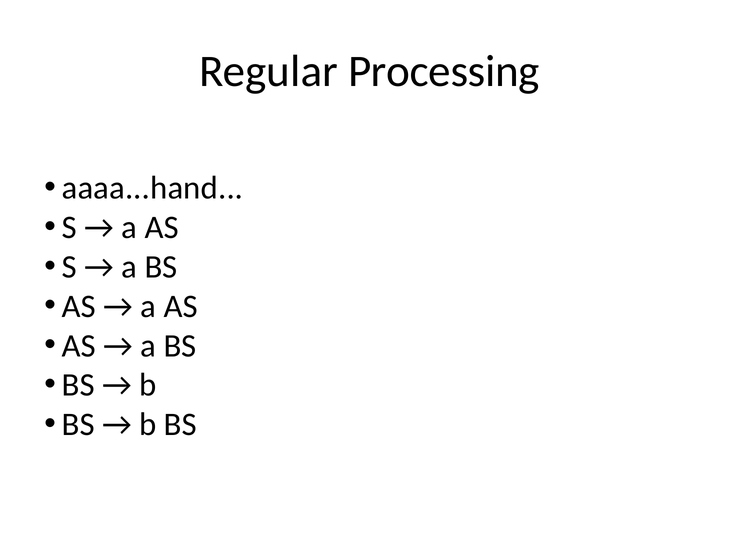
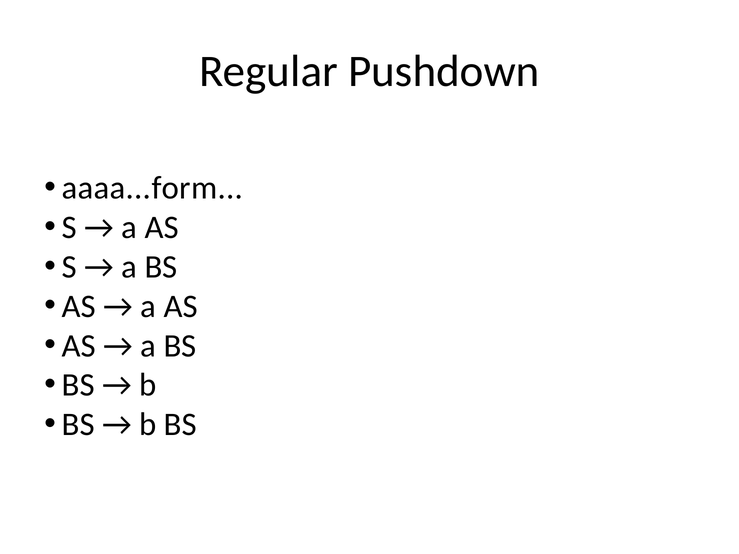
Processing: Processing -> Pushdown (444, 72)
aaaa...hand: aaaa...hand -> aaaa...form (152, 188)
